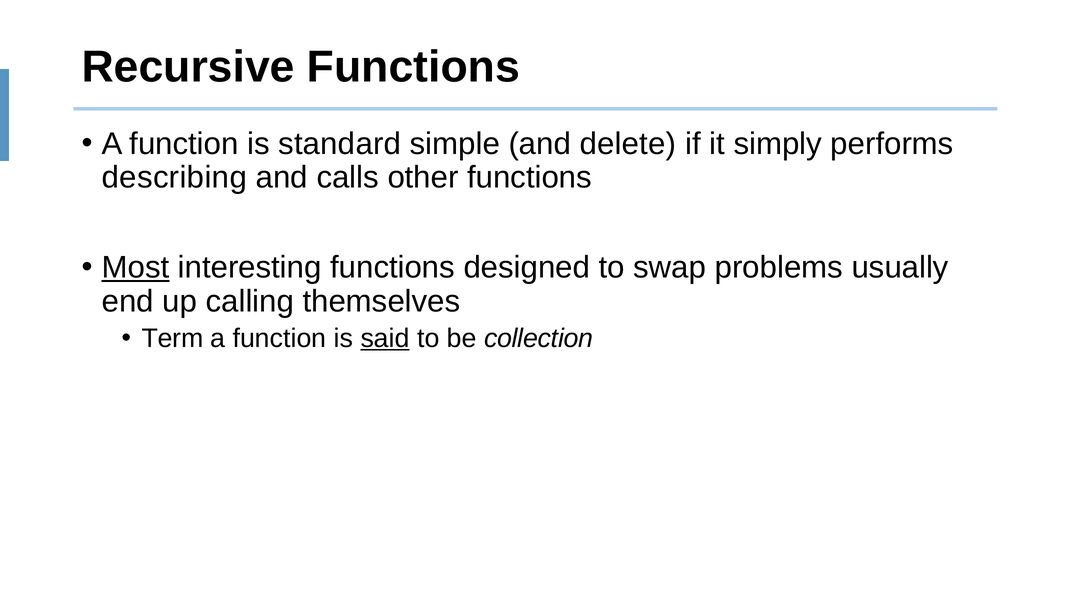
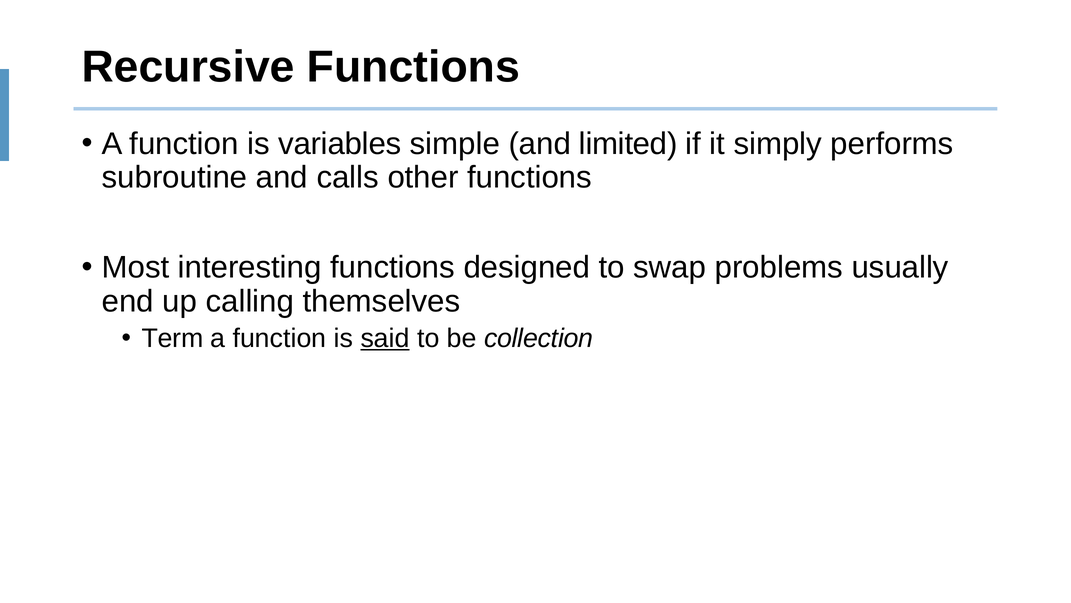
standard: standard -> variables (340, 144)
delete: delete -> limited (628, 144)
describing: describing -> subroutine (175, 177)
Most underline: present -> none (136, 267)
